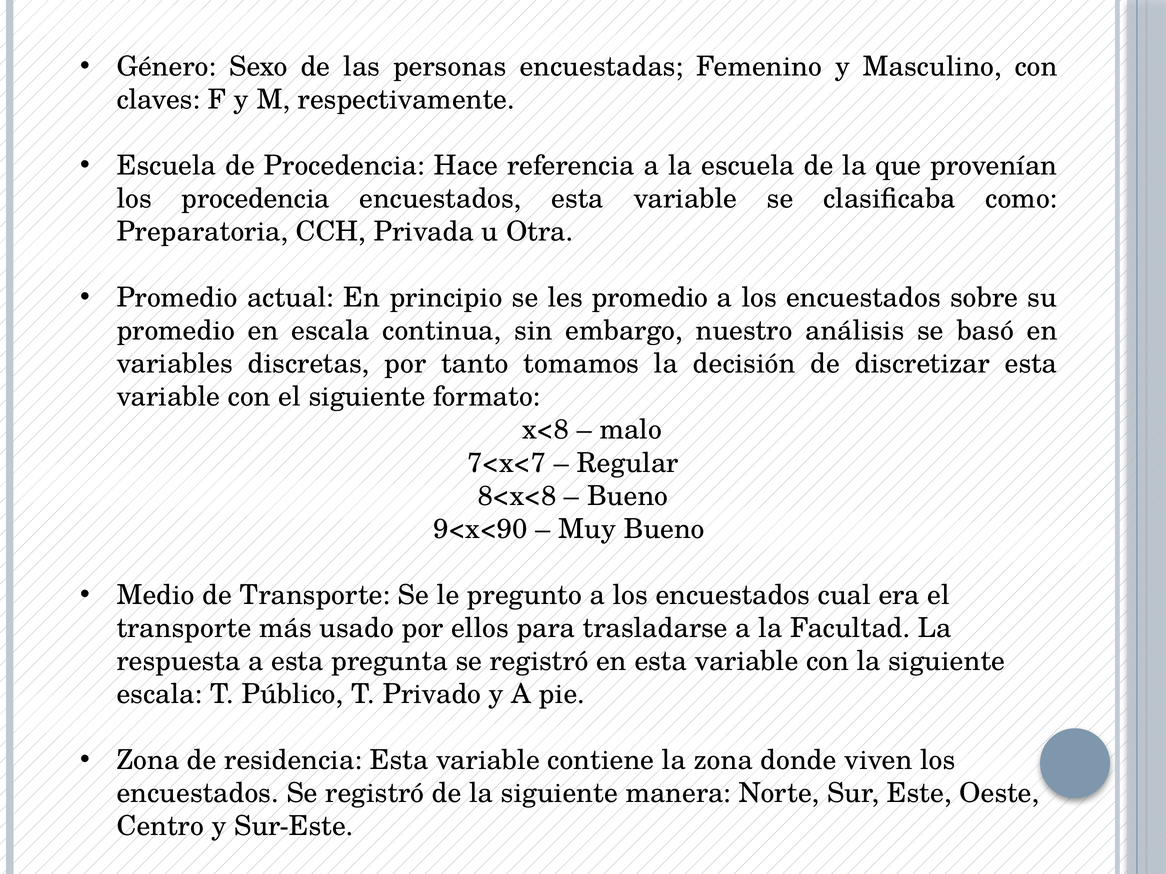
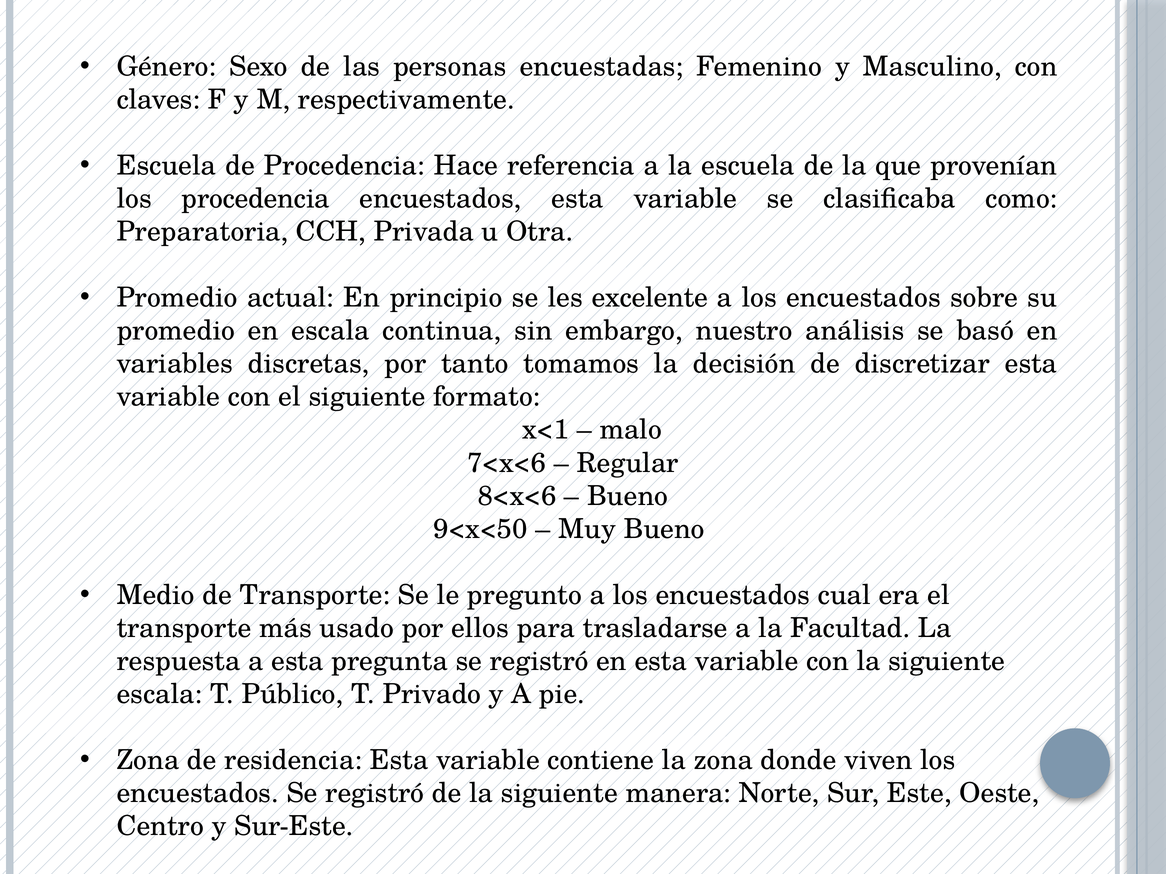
les promedio: promedio -> excelente (650, 298)
x<8: x<8 -> x<1 (546, 430)
7<x<7: 7<x<7 -> 7<x<6 (507, 463)
8<x<8: 8<x<8 -> 8<x<6 (517, 496)
9<x<90: 9<x<90 -> 9<x<50 (481, 529)
